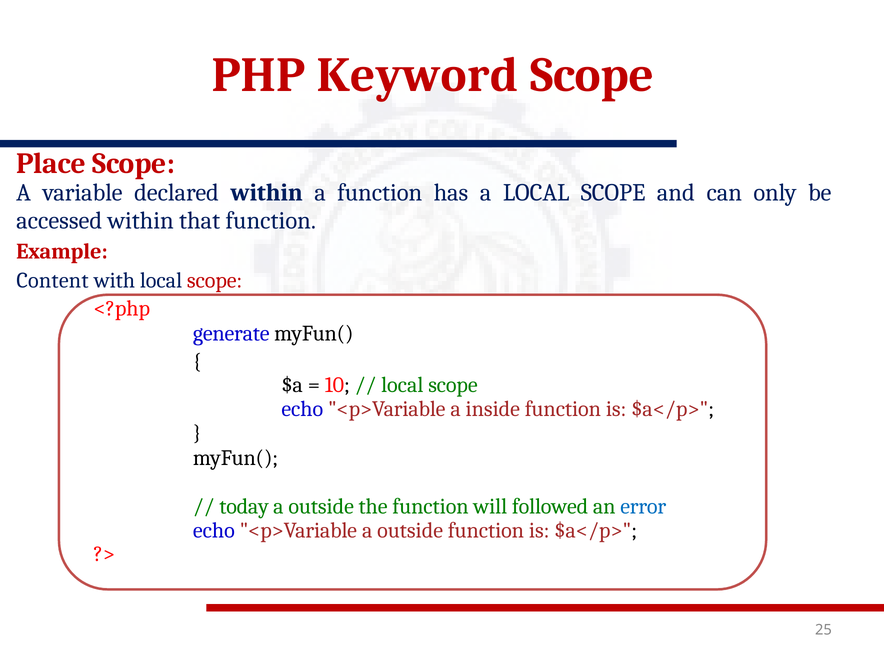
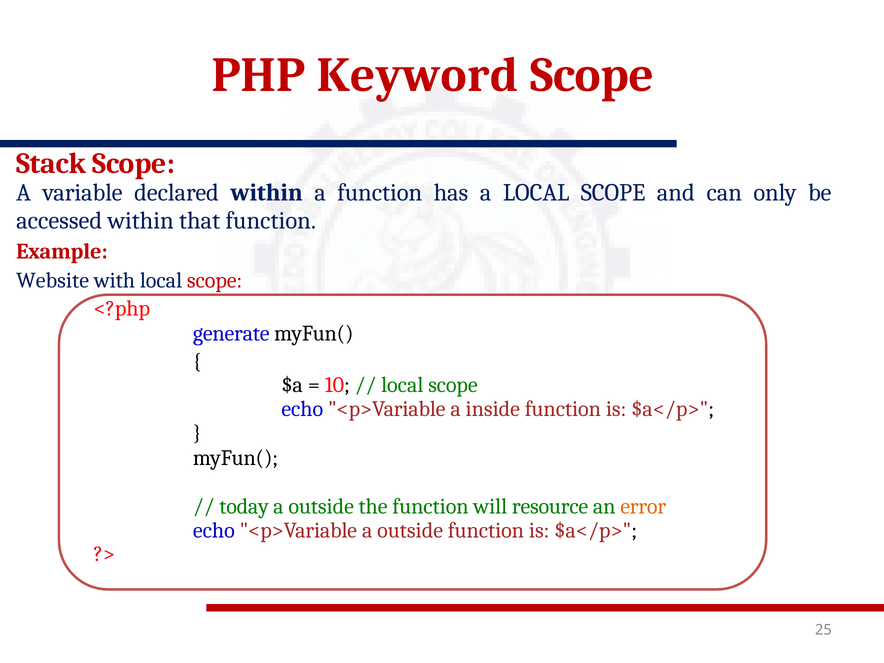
Place: Place -> Stack (51, 164)
Content: Content -> Website (53, 280)
followed: followed -> resource (550, 507)
error colour: blue -> orange (643, 507)
